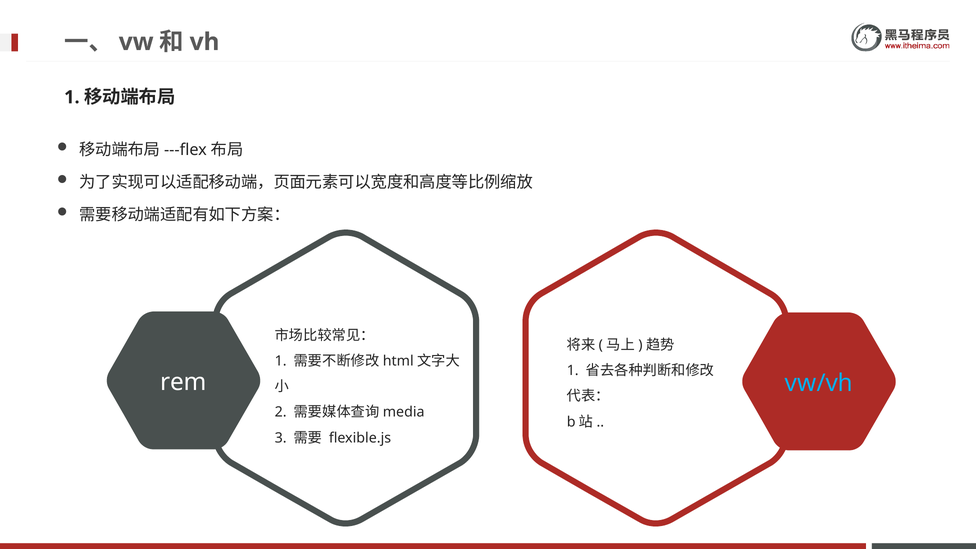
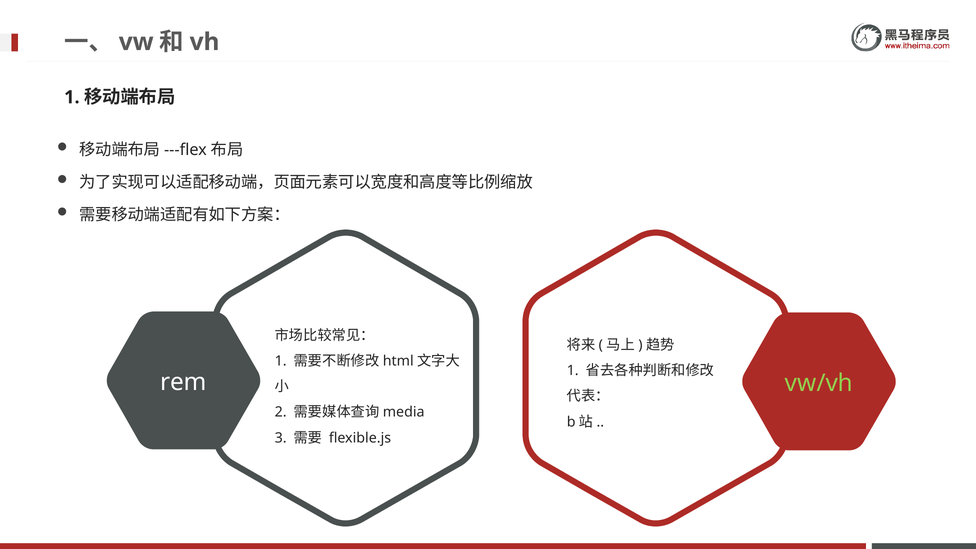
vw/vh colour: light blue -> light green (819, 383)
